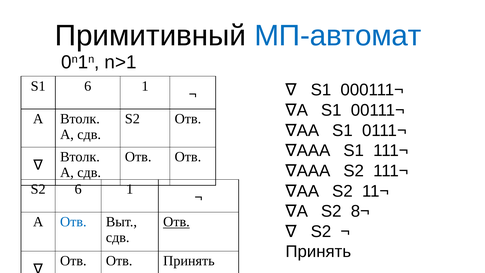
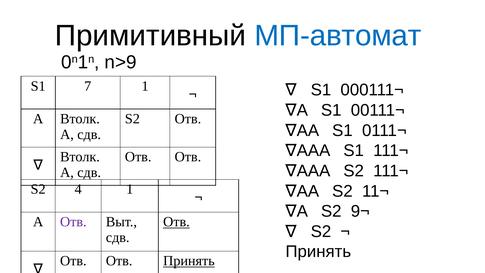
n>1: n>1 -> n>9 (121, 62)
S1 6: 6 -> 7 (88, 86)
S2 6: 6 -> 4 (78, 189)
8: 8 -> 9 (355, 211)
Отв colour: blue -> purple (73, 222)
Принять underline: none -> present (189, 261)
